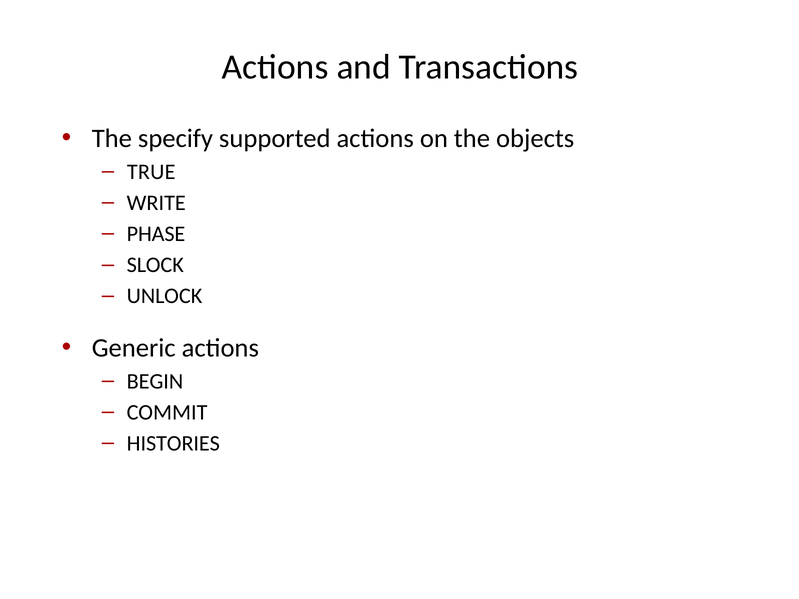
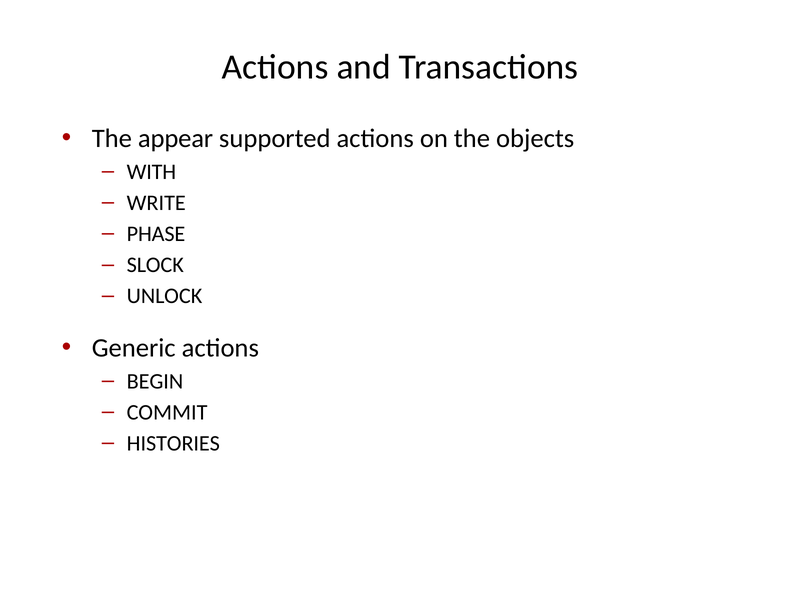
specify: specify -> appear (176, 138)
TRUE: TRUE -> WITH (151, 172)
